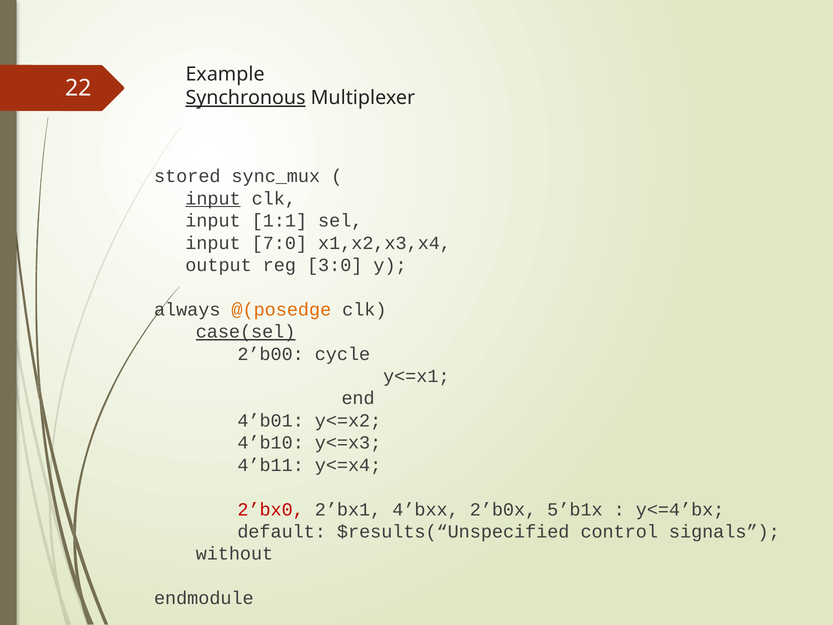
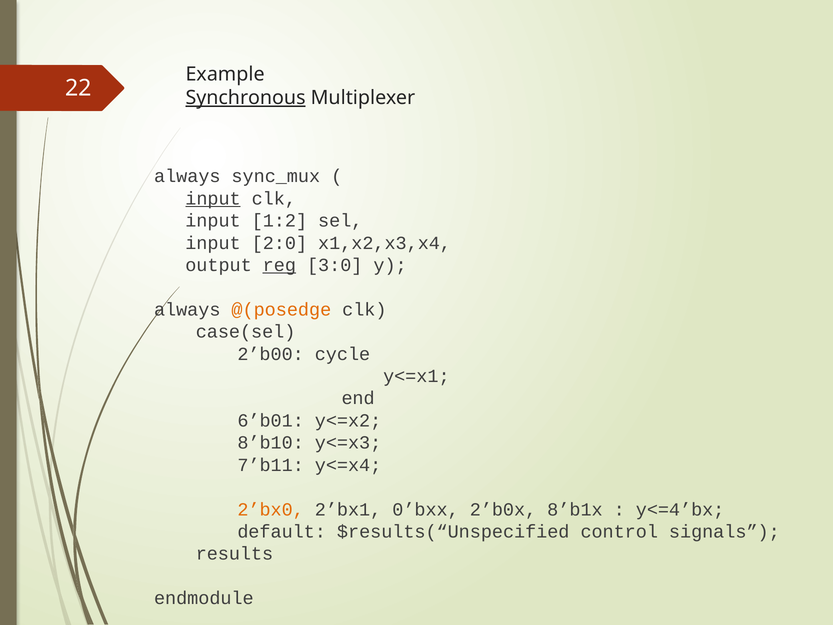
stored: stored -> always (187, 176)
1:1: 1:1 -> 1:2 (279, 221)
7:0: 7:0 -> 2:0 (279, 243)
reg underline: none -> present (279, 265)
case(sel underline: present -> none (246, 332)
4’b01: 4’b01 -> 6’b01 (271, 420)
4’b10: 4’b10 -> 8’b10 (271, 443)
4’b11: 4’b11 -> 7’b11 (271, 465)
2’bx0 colour: red -> orange (271, 509)
4’bxx: 4’bxx -> 0’bxx (426, 509)
5’b1x: 5’b1x -> 8’b1x (575, 509)
without: without -> results (234, 554)
